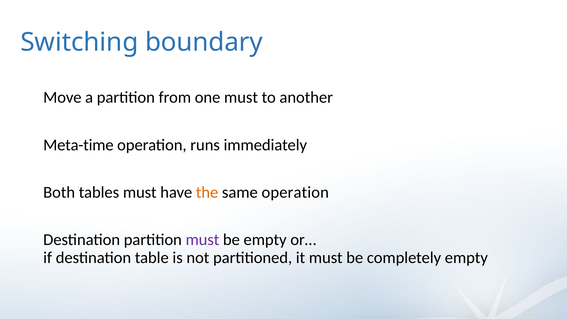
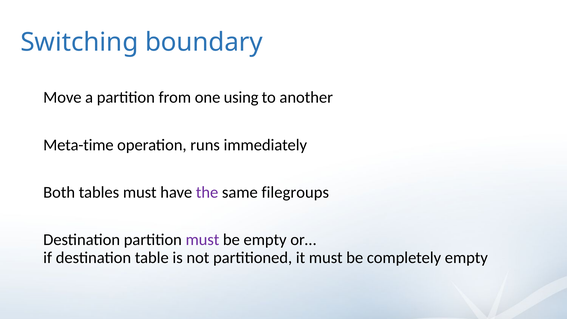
one must: must -> using (241, 97)
the colour: orange -> purple (207, 192)
same operation: operation -> filegroups (295, 192)
